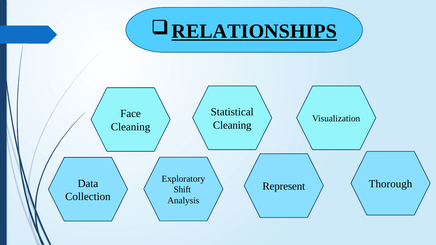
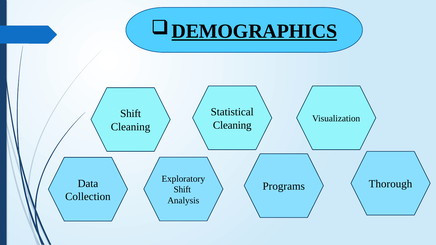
RELATIONSHIPS: RELATIONSHIPS -> DEMOGRAPHICS (254, 31)
Face: Face -> Shift (131, 114)
Represent: Represent -> Programs (284, 187)
